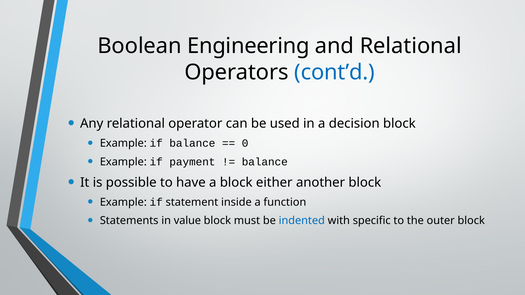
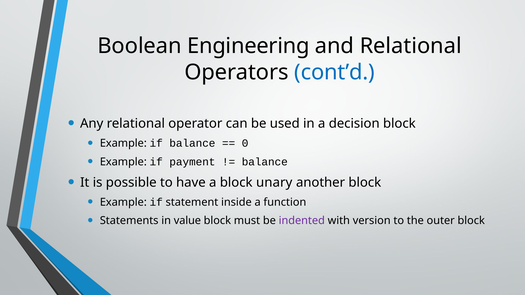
either: either -> unary (274, 183)
indented colour: blue -> purple (302, 221)
specific: specific -> version (372, 221)
